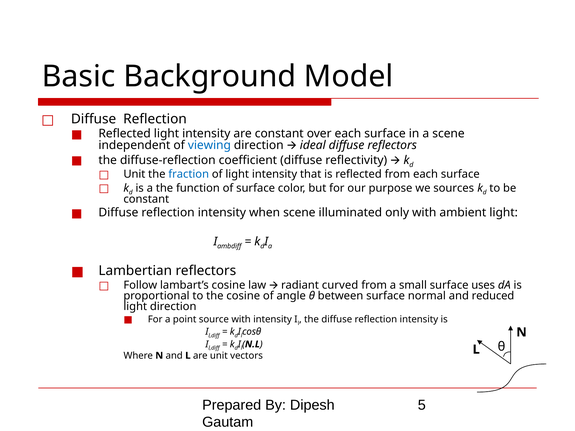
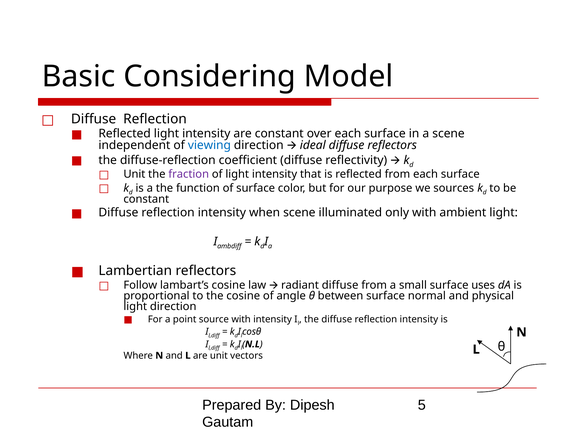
Background: Background -> Considering (210, 77)
fraction colour: blue -> purple (189, 174)
radiant curved: curved -> diffuse (340, 285)
reduced: reduced -> physical (493, 296)
